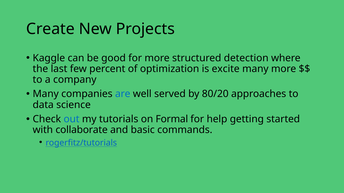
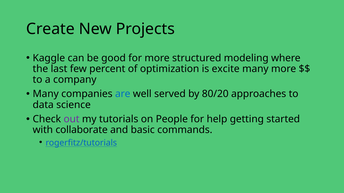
detection: detection -> modeling (246, 58)
out colour: blue -> purple (72, 119)
Formal: Formal -> People (172, 119)
